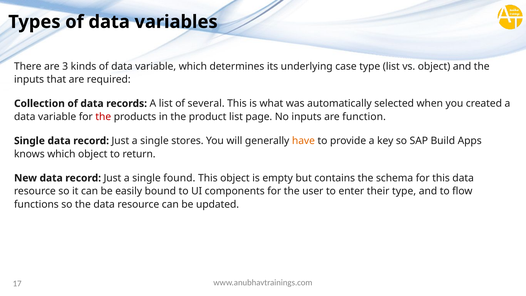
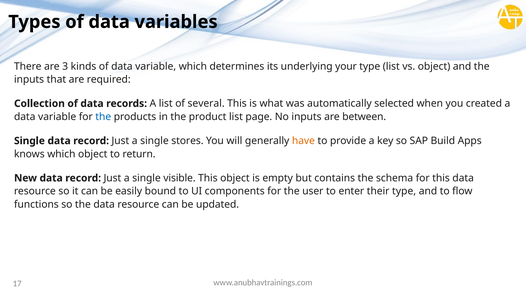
case: case -> your (346, 66)
the colour: red -> blue (103, 117)
function: function -> between (364, 117)
found: found -> visible (179, 178)
